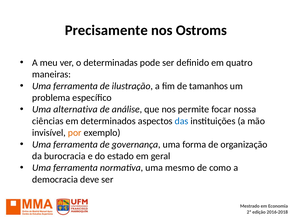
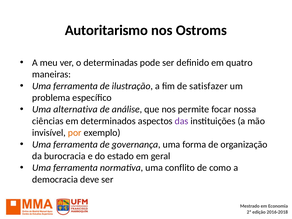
Precisamente: Precisamente -> Autoritarismo (106, 30)
tamanhos: tamanhos -> satisfazer (208, 86)
das colour: blue -> purple (182, 121)
mesmo: mesmo -> conflito (180, 168)
